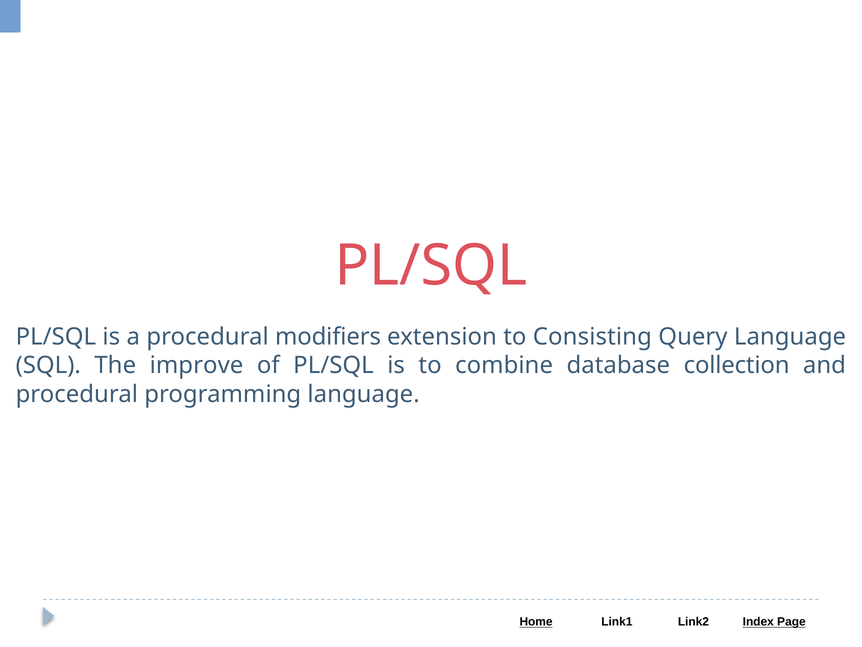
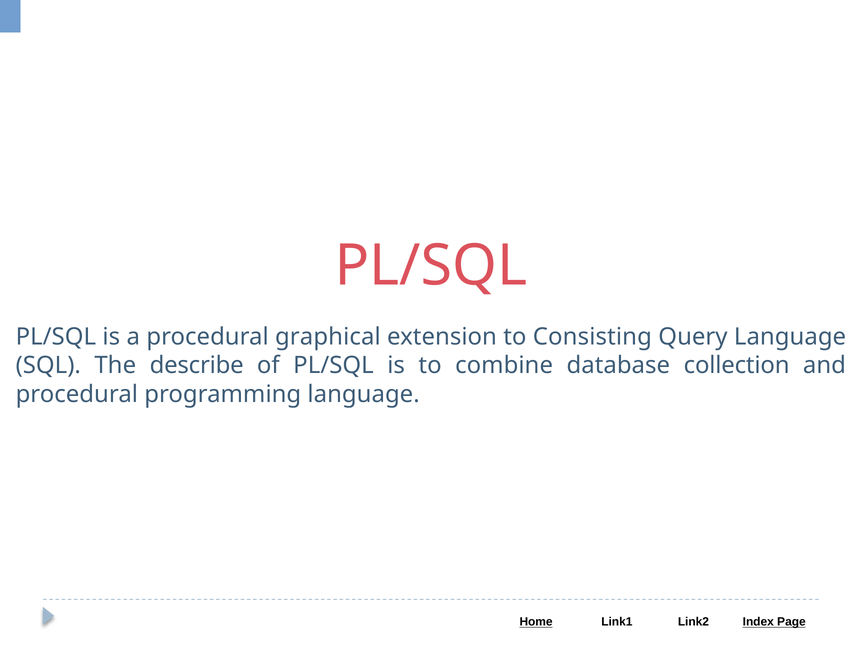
modifiers: modifiers -> graphical (328, 336)
improve: improve -> describe (197, 365)
